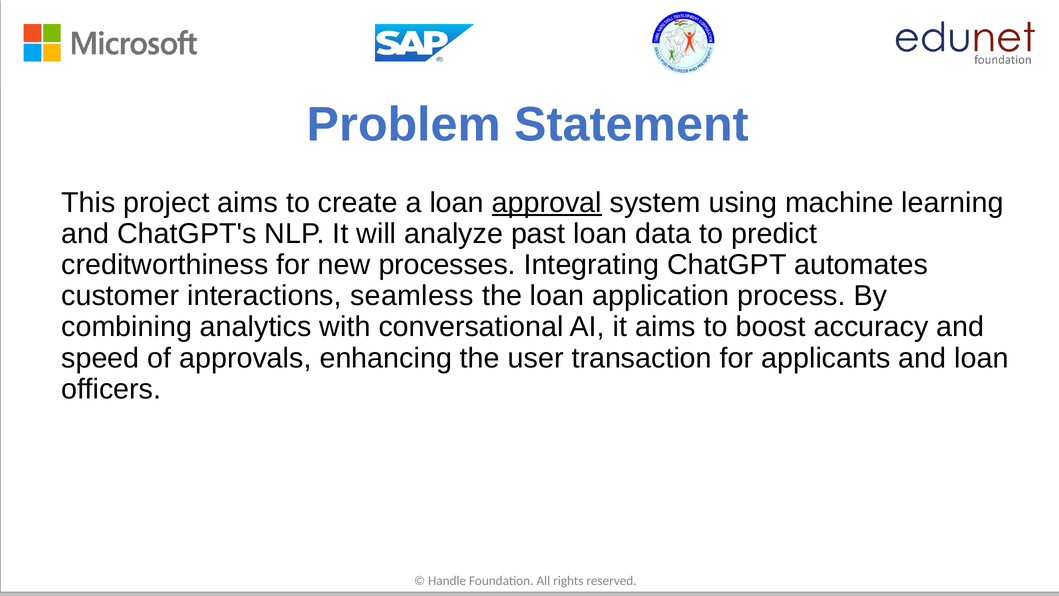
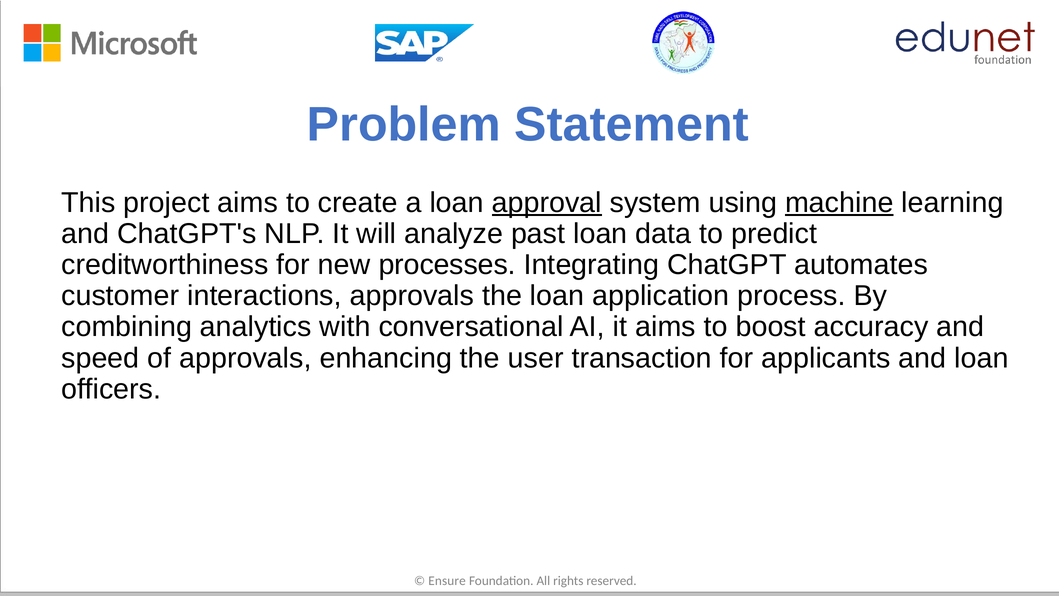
machine underline: none -> present (839, 203)
interactions seamless: seamless -> approvals (412, 296)
Handle: Handle -> Ensure (447, 581)
